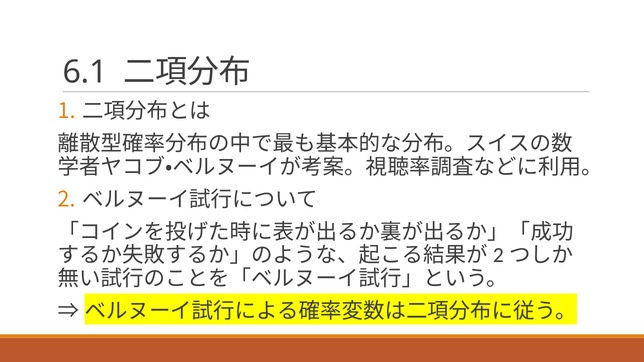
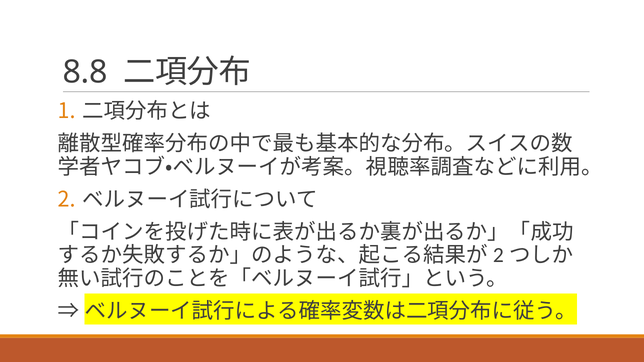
6.1: 6.1 -> 8.8 (85, 72)
